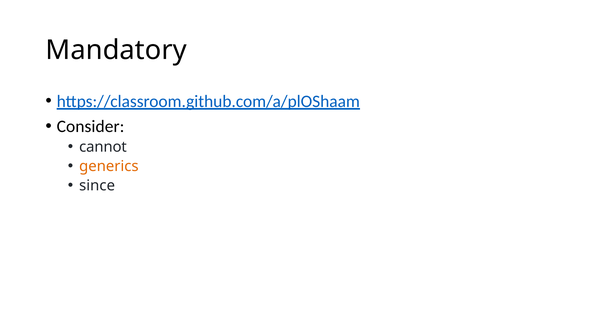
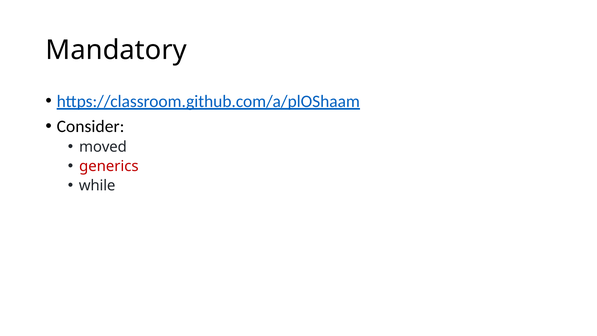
cannot: cannot -> moved (103, 147)
generics colour: orange -> red (109, 166)
since: since -> while (97, 185)
